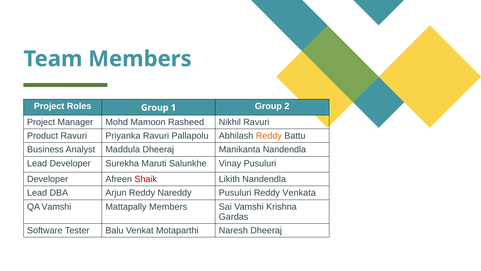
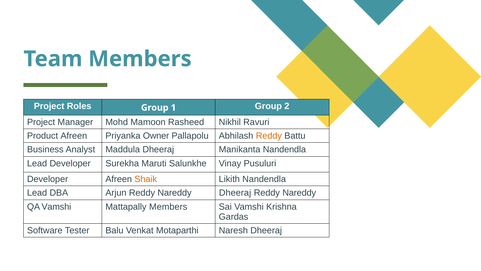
Product Ravuri: Ravuri -> Afreen (74, 136)
Priyanka Ravuri: Ravuri -> Owner (156, 136)
Shaik colour: red -> orange (146, 179)
Nareddy Pusuluri: Pusuluri -> Dheeraj (235, 193)
Venkata: Venkata -> Nareddy (299, 193)
